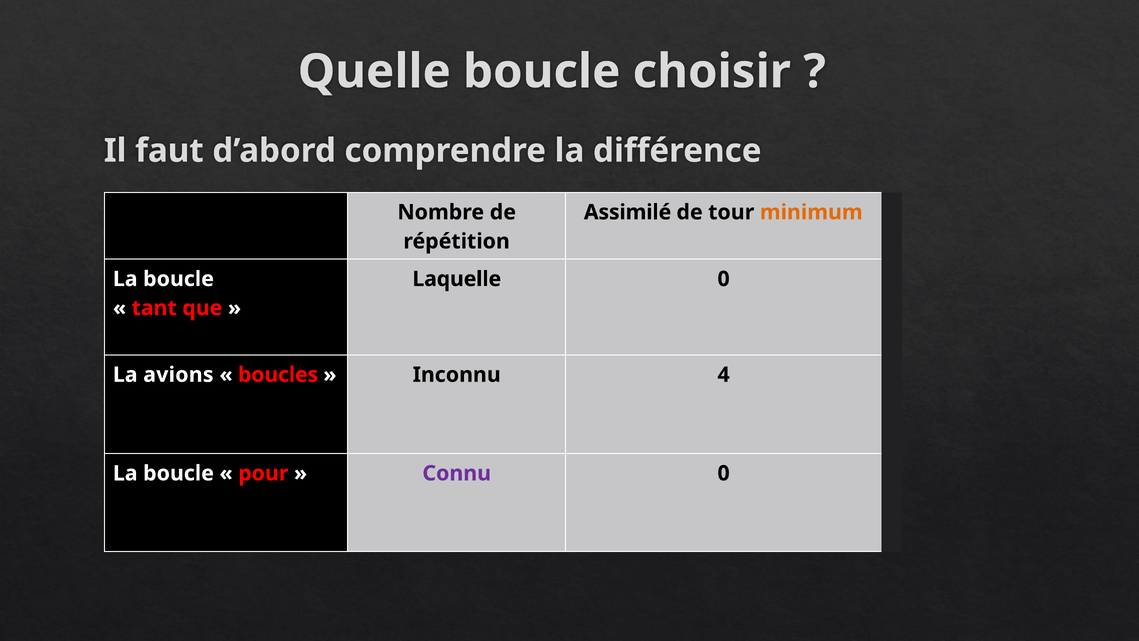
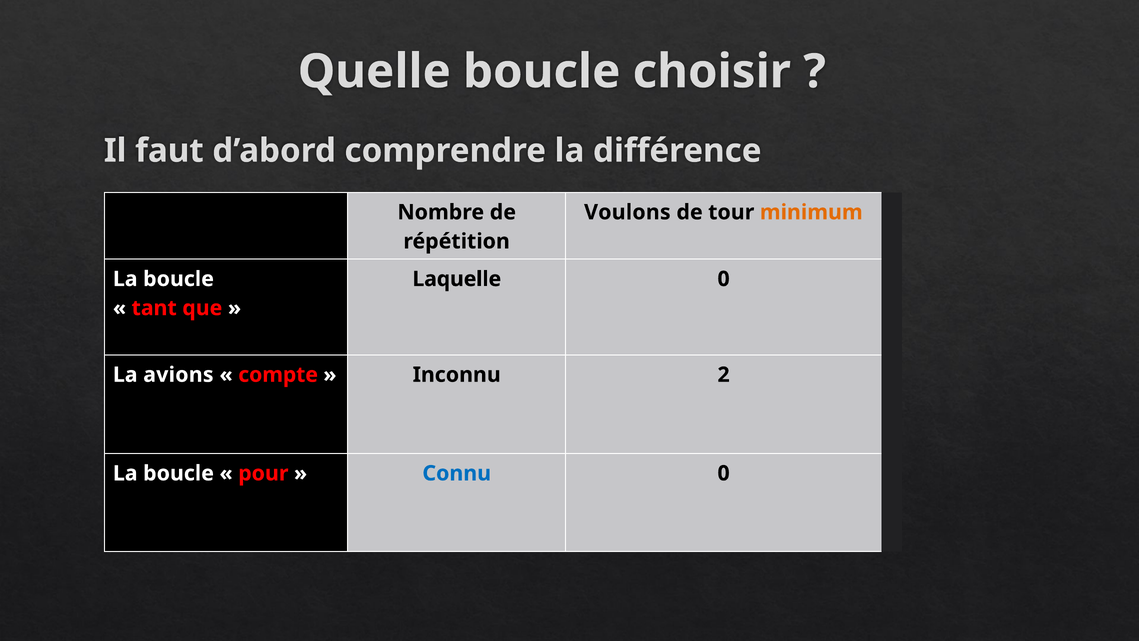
Assimilé: Assimilé -> Voulons (627, 212)
boucles: boucles -> compte (278, 375)
4: 4 -> 2 (724, 375)
Connu colour: purple -> blue (457, 473)
